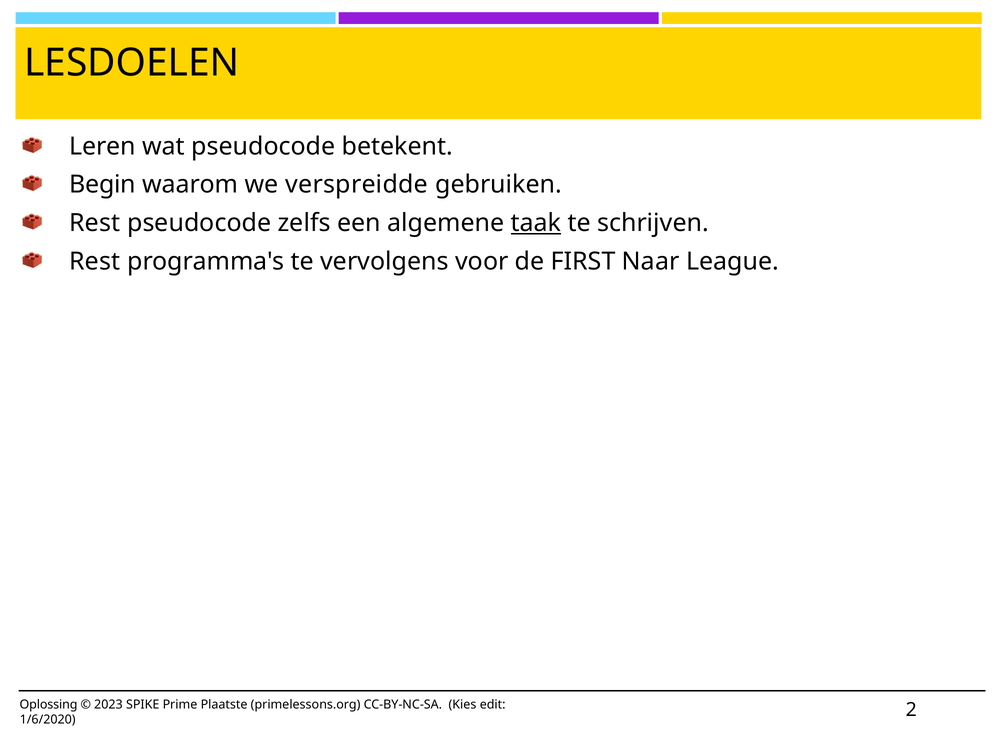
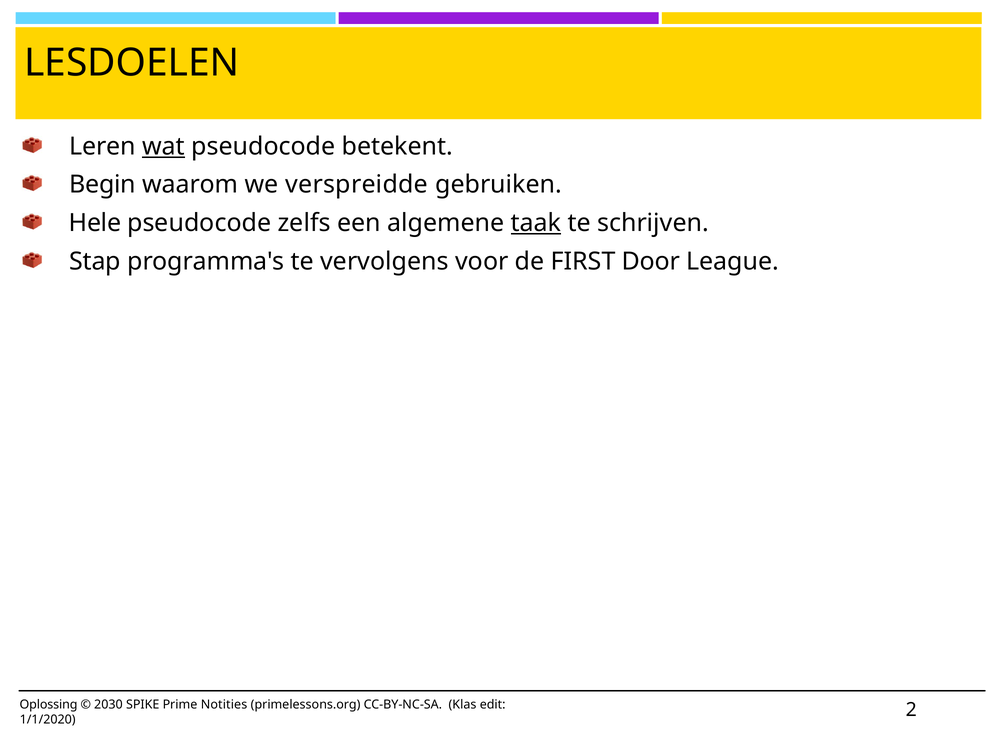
wat underline: none -> present (163, 146)
Rest: Rest -> Hele (95, 223)
Rest: Rest -> Stap (95, 261)
Naar: Naar -> Door (651, 261)
2023: 2023 -> 2030 (108, 705)
Plaatste: Plaatste -> Notities (224, 705)
Kies: Kies -> Klas (463, 705)
1/6/2020: 1/6/2020 -> 1/1/2020 (48, 720)
